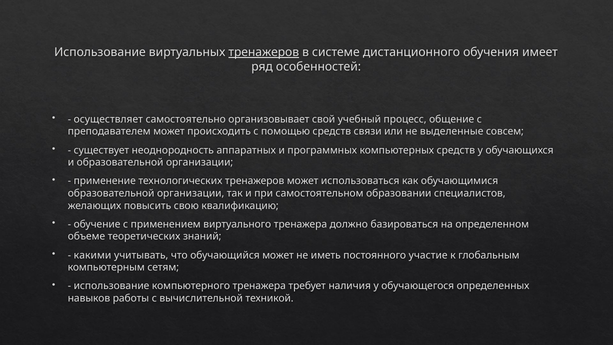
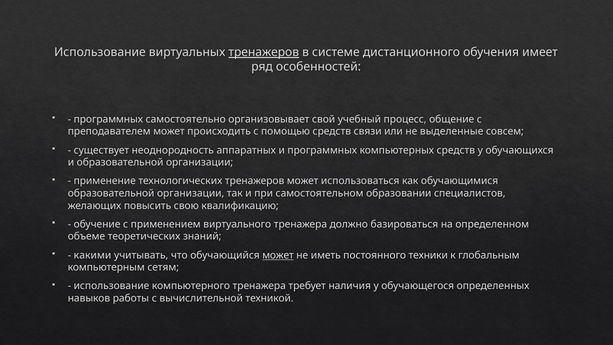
осуществляет: осуществляет -> программных (108, 119)
может underline: none -> present (278, 255)
участие: участие -> техники (428, 255)
